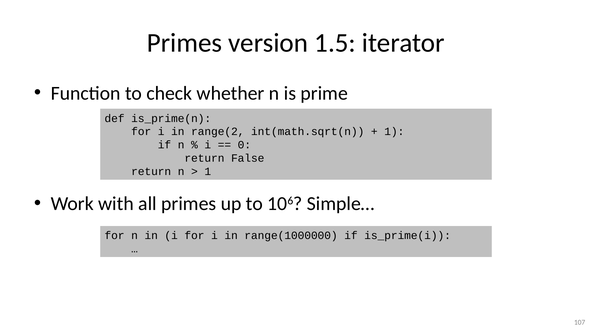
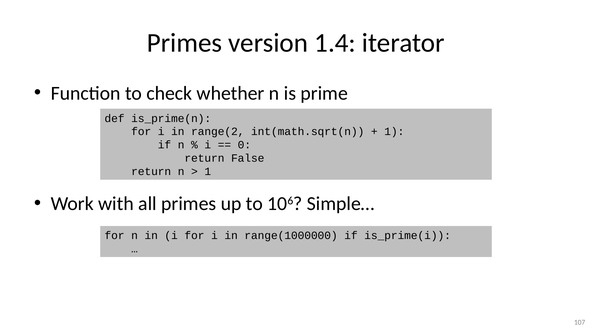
1.5: 1.5 -> 1.4 (335, 43)
